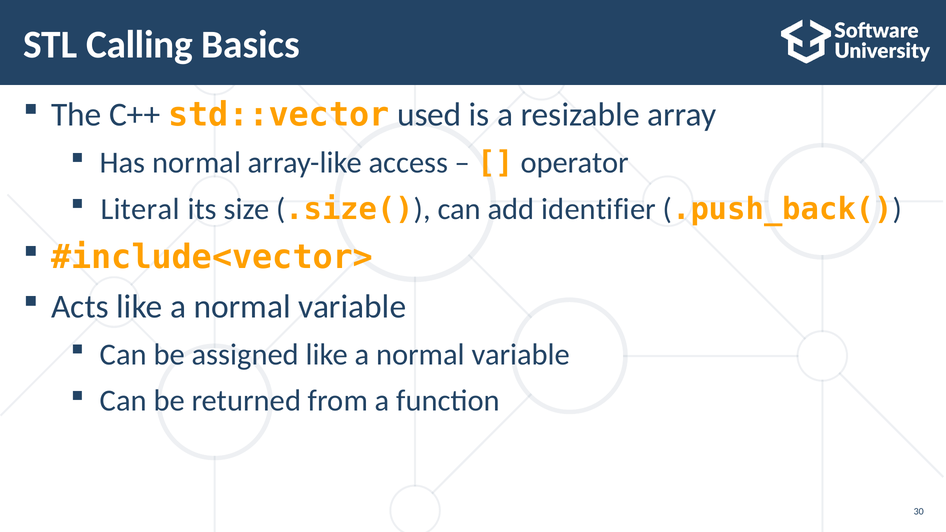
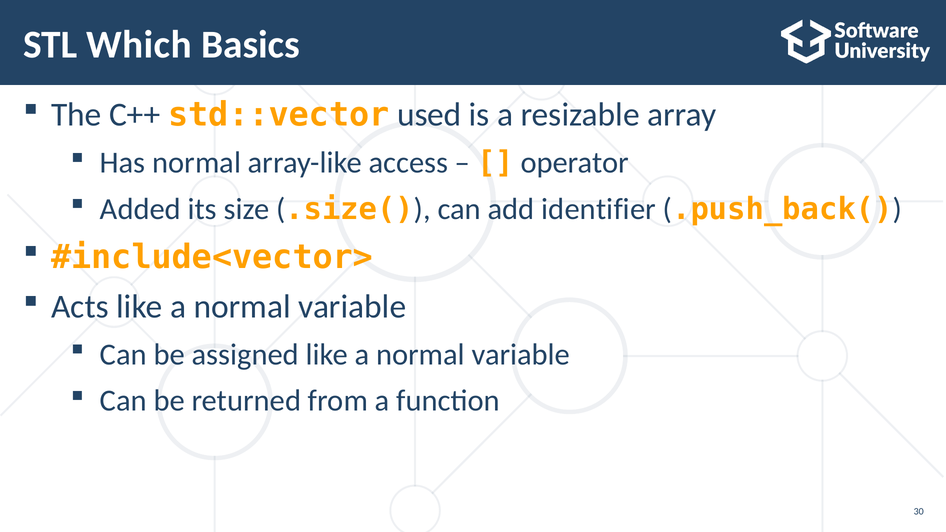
Calling: Calling -> Which (139, 45)
Literal: Literal -> Added (140, 209)
